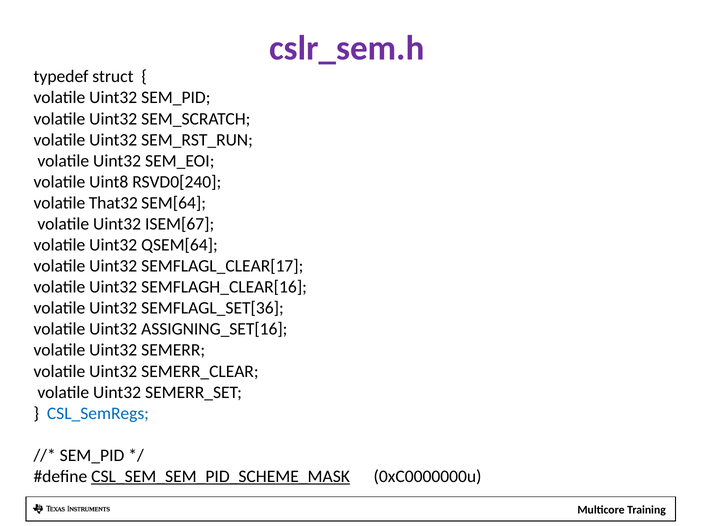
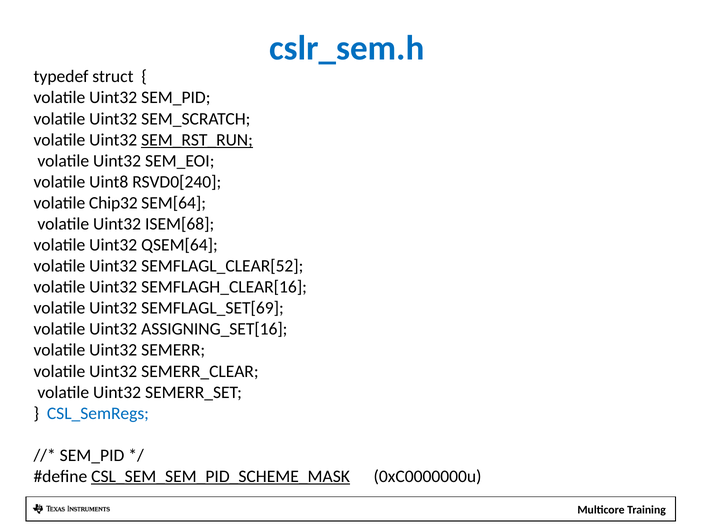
cslr_sem.h colour: purple -> blue (347, 48)
SEM_RST_RUN underline: none -> present (197, 140)
That32: That32 -> Chip32 (113, 203)
ISEM[67: ISEM[67 -> ISEM[68 (180, 224)
SEMFLAGL_CLEAR[17: SEMFLAGL_CLEAR[17 -> SEMFLAGL_CLEAR[52 (222, 266)
SEMFLAGL_SET[36: SEMFLAGL_SET[36 -> SEMFLAGL_SET[69 (212, 308)
